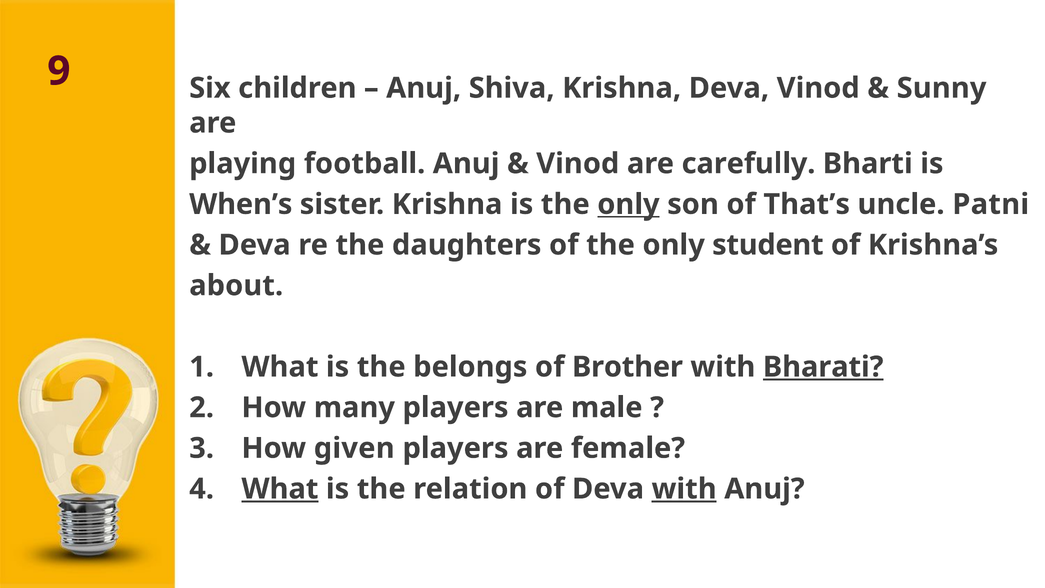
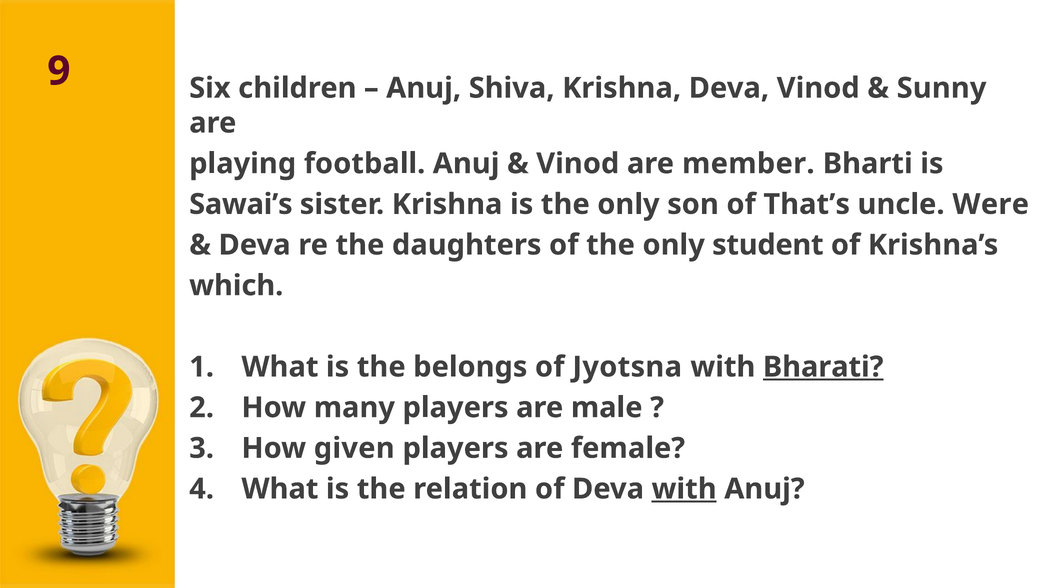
carefully: carefully -> member (748, 164)
When’s: When’s -> Sawai’s (241, 204)
only underline: present -> none (628, 204)
Patni: Patni -> Were (991, 204)
about: about -> which (236, 286)
Brother: Brother -> Jyotsna (627, 367)
What underline: present -> none (280, 489)
